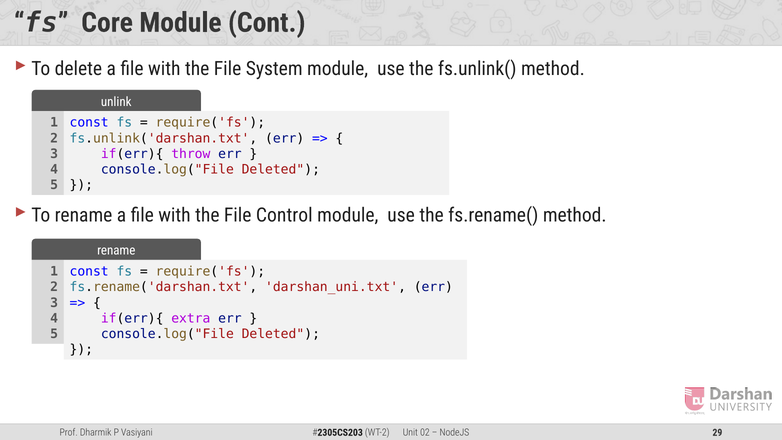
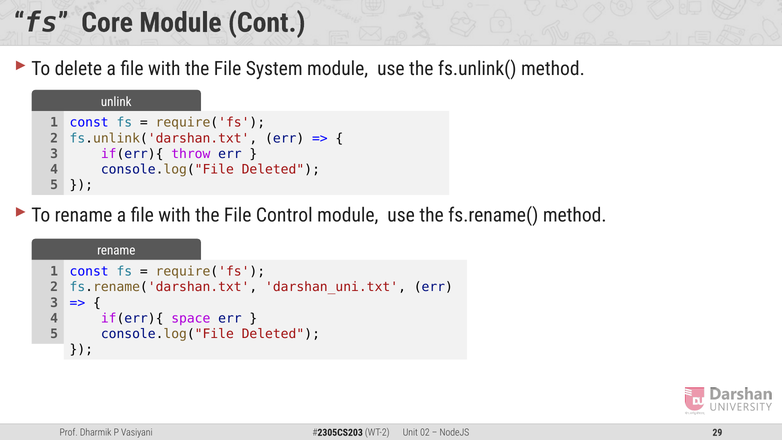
extra: extra -> space (191, 318)
